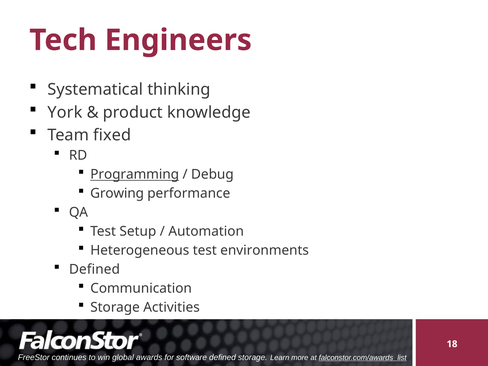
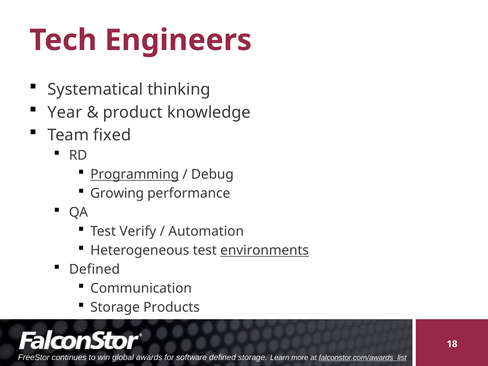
York: York -> Year (65, 112)
Setup: Setup -> Verify (138, 232)
environments underline: none -> present (265, 251)
Activities: Activities -> Products (172, 308)
